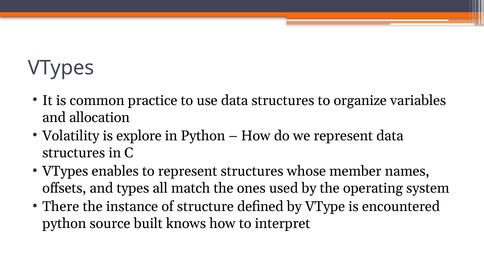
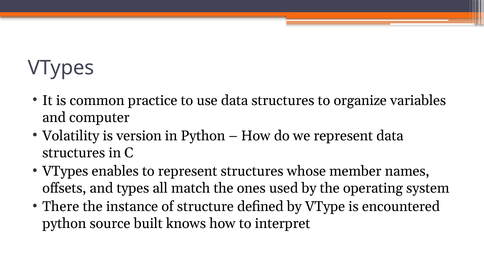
allocation: allocation -> computer (99, 117)
explore: explore -> version (139, 136)
